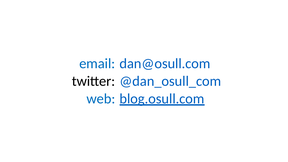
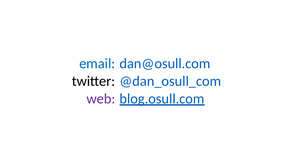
web colour: blue -> purple (101, 99)
